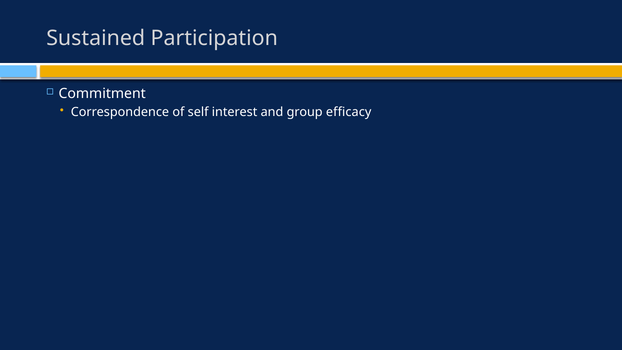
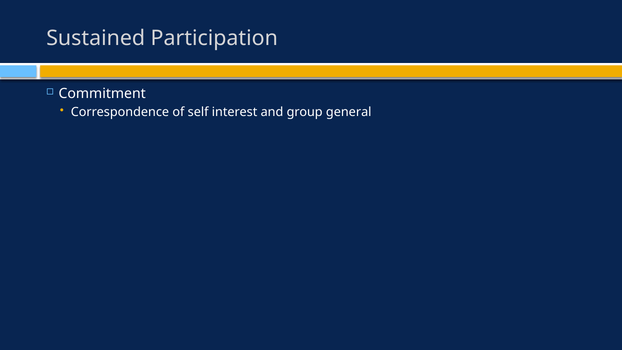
efficacy: efficacy -> general (349, 112)
